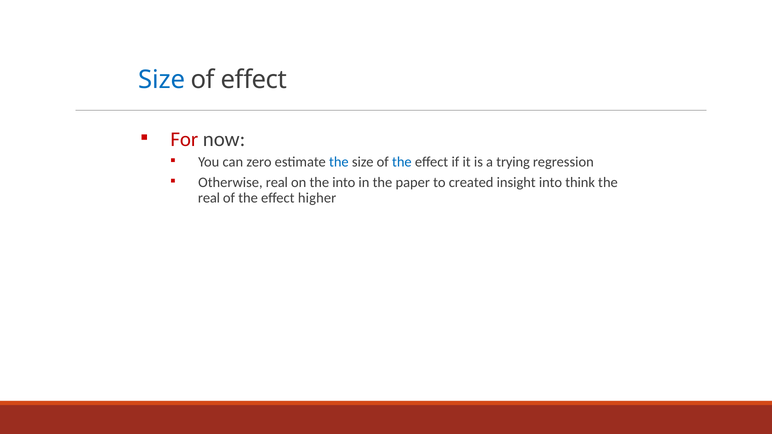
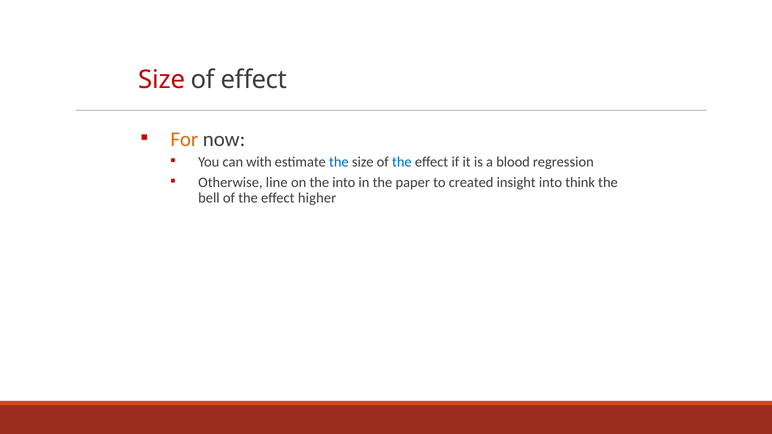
Size colour: blue -> red (162, 80)
For colour: red -> orange (184, 140)
zero: zero -> with (259, 162)
trying: trying -> blood (513, 162)
Otherwise real: real -> line (277, 182)
real: real -> bell (209, 198)
